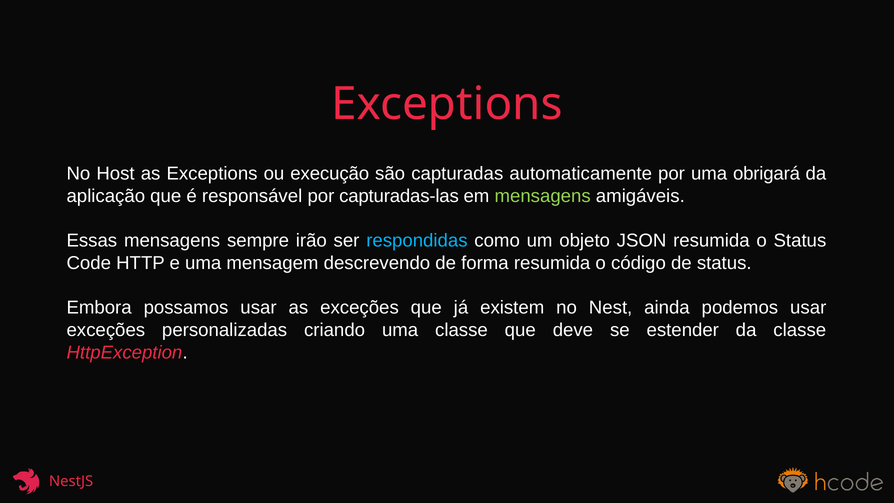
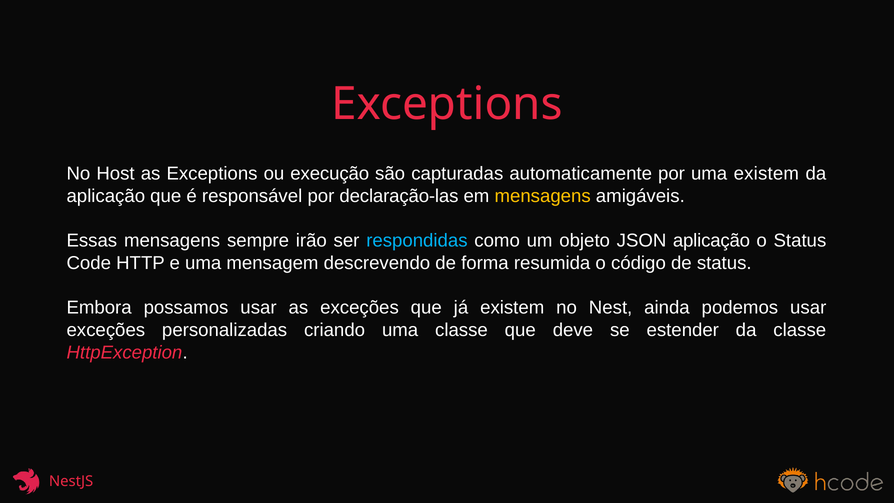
uma obrigará: obrigará -> existem (766, 174)
capturadas-las: capturadas-las -> declaração-las (399, 196)
mensagens colour: light green -> yellow (543, 196)
JSON resumida: resumida -> aplicação (711, 241)
